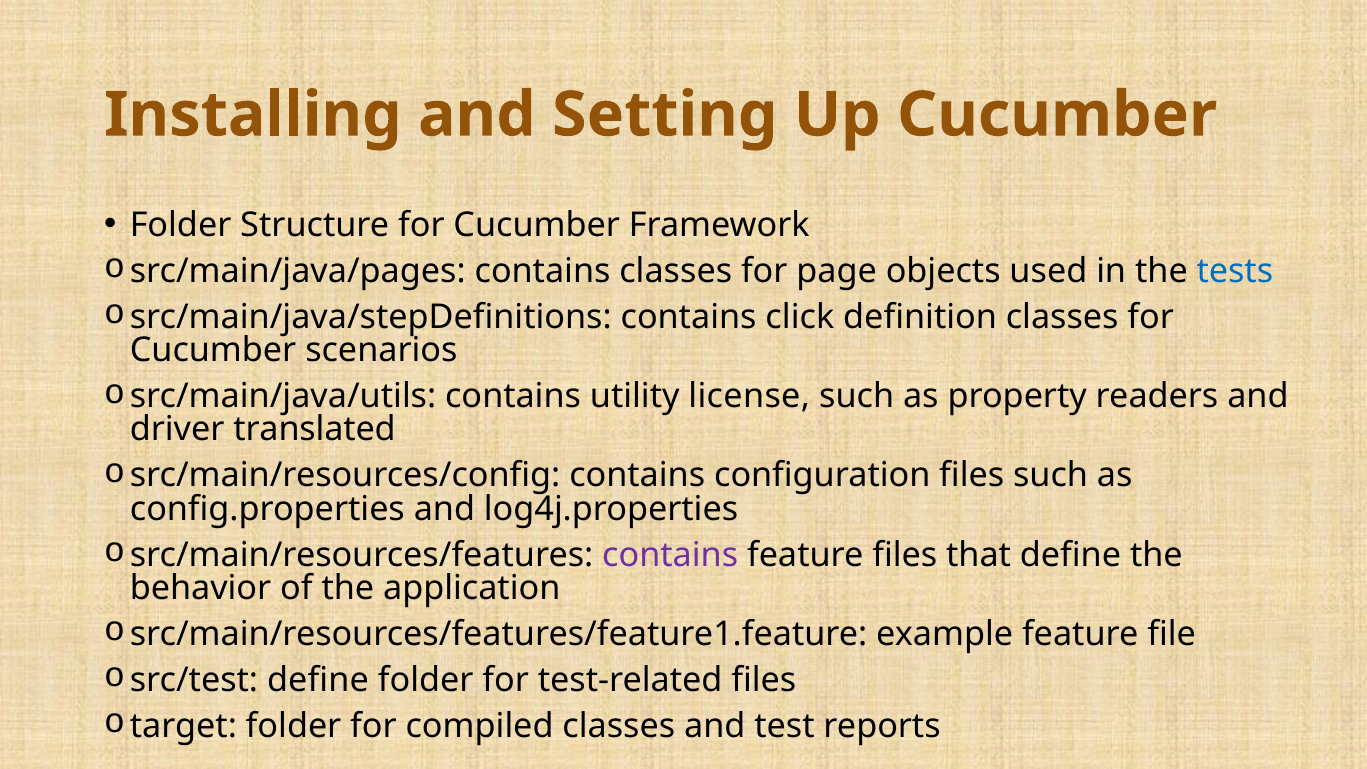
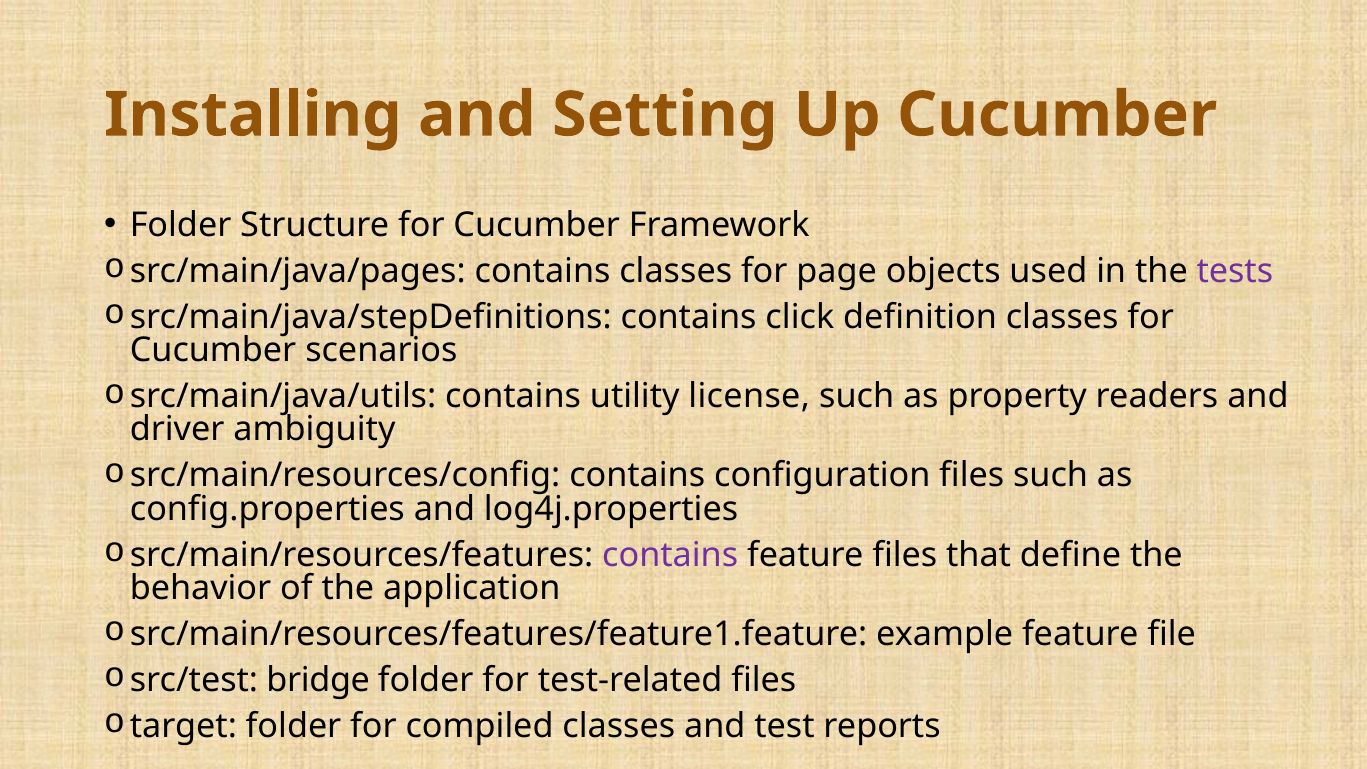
tests colour: blue -> purple (1235, 271)
translated: translated -> ambiguity (314, 430)
src/test define: define -> bridge (318, 680)
